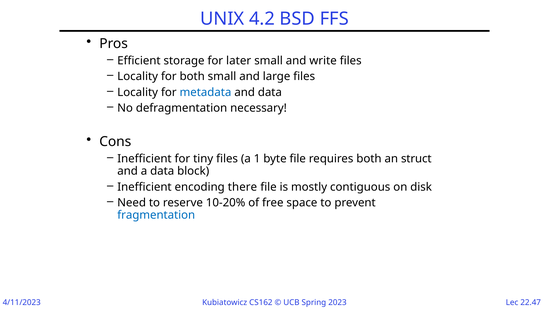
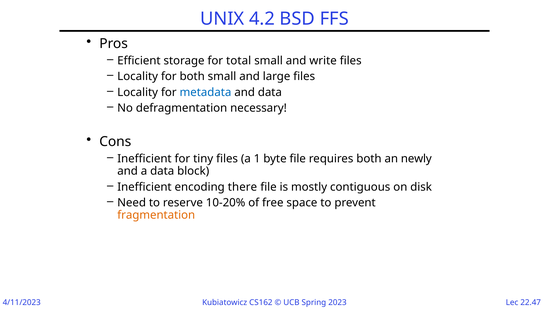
later: later -> total (239, 61)
struct: struct -> newly (416, 159)
fragmentation colour: blue -> orange (156, 215)
